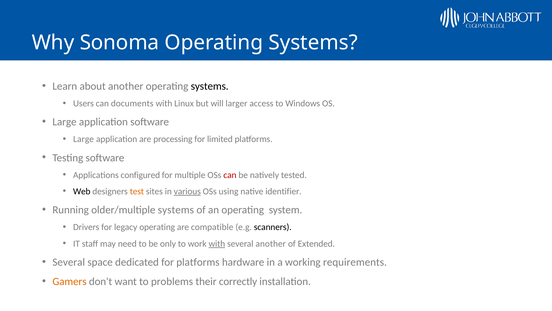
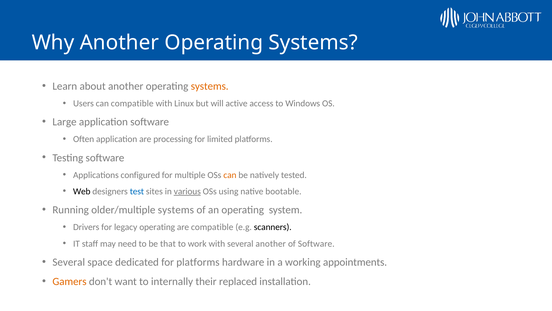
Why Sonoma: Sonoma -> Another (119, 43)
systems colour: black -> orange (210, 86)
can documents: documents -> compatible (132, 103)
larger: larger -> active (237, 103)
Large: Large -> Often (84, 139)
can colour: red -> orange (230, 175)
test colour: orange -> blue (137, 191)
identifier: identifier -> bootable (283, 191)
only: only -> that (168, 243)
with underline: present -> none (217, 243)
of Extended: Extended -> Software (316, 243)
requirements: requirements -> appointments (355, 262)
problems: problems -> internally (172, 281)
correctly: correctly -> replaced (238, 281)
